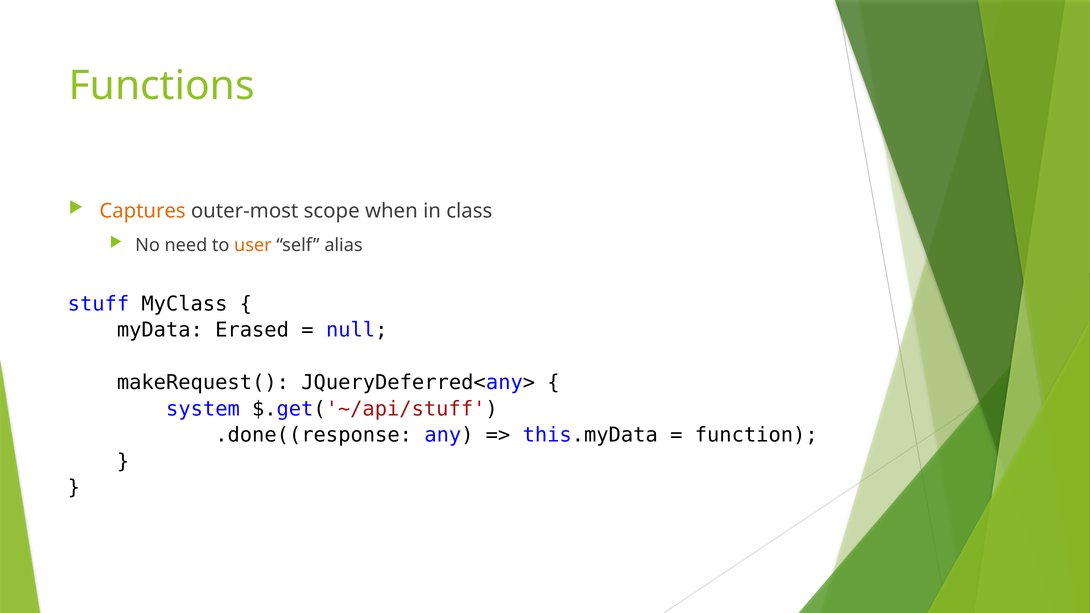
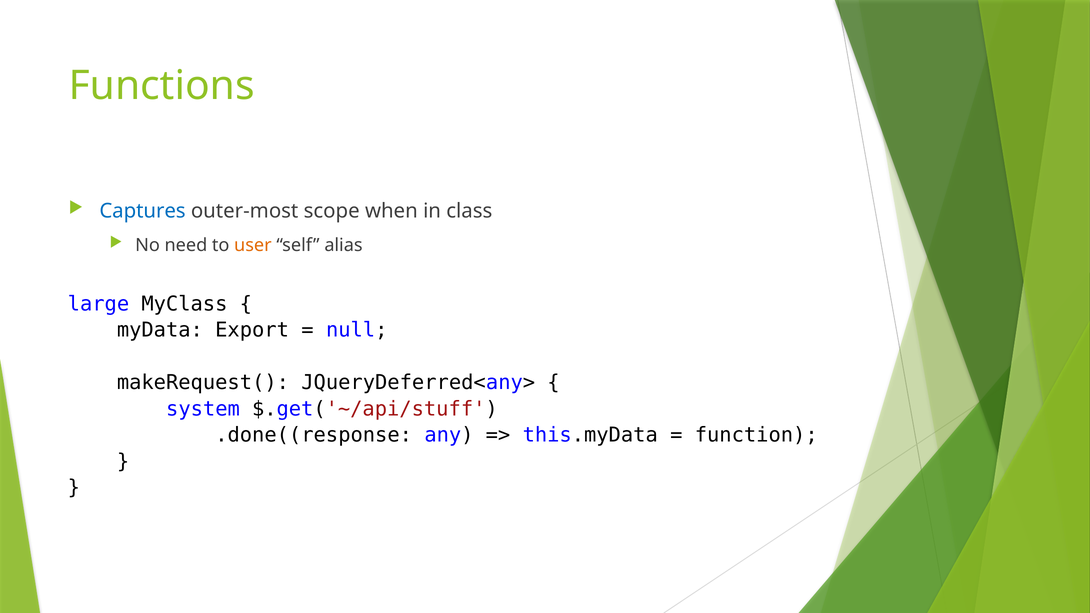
Captures colour: orange -> blue (143, 211)
stuff: stuff -> large (98, 304)
Erased: Erased -> Export (252, 330)
